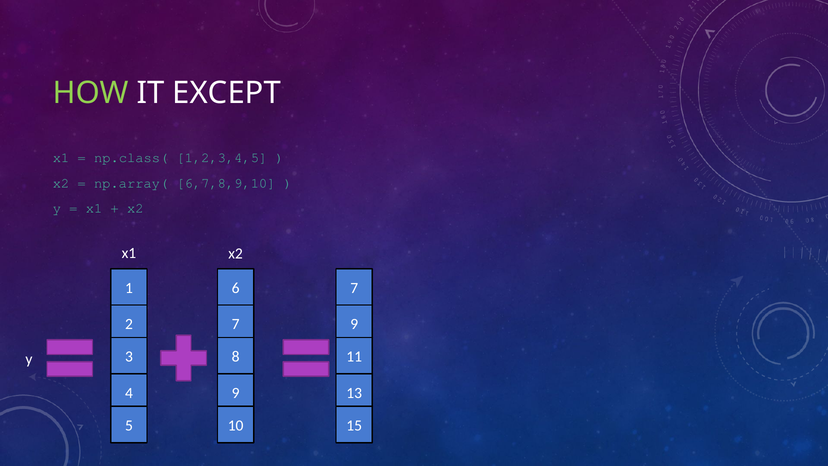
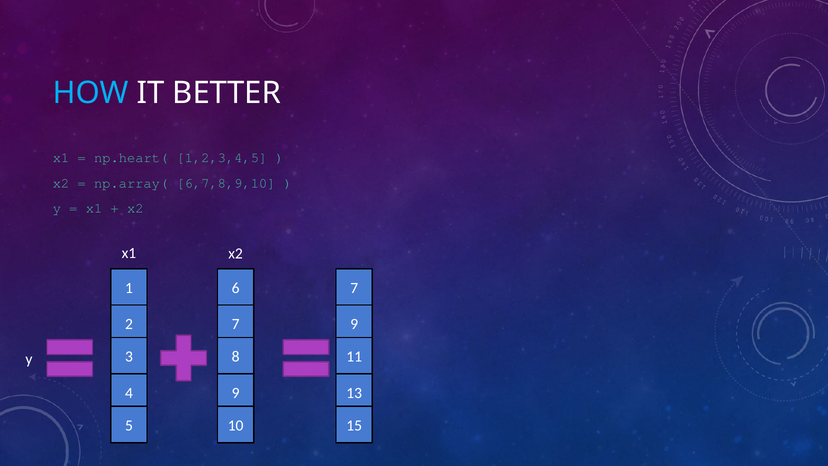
HOW colour: light green -> light blue (91, 93)
EXCEPT: EXCEPT -> BETTER (227, 93)
np.class(: np.class( -> np.heart( (131, 158)
